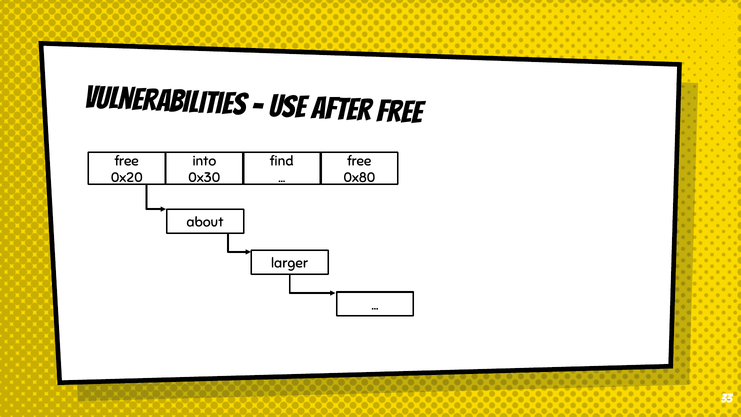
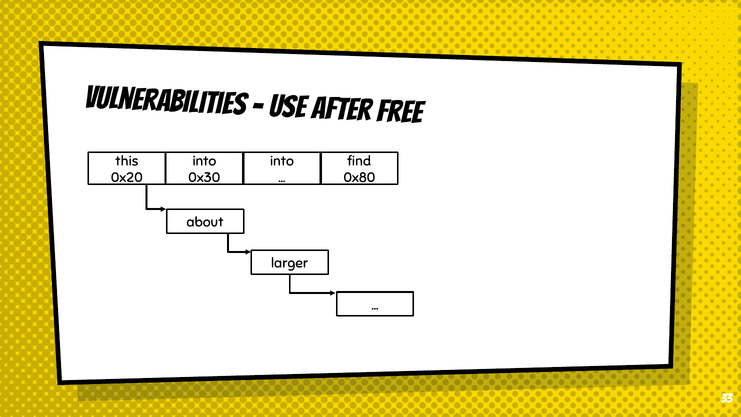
free: free -> this (127, 161)
find: find -> into (282, 161)
free: free -> find (359, 161)
